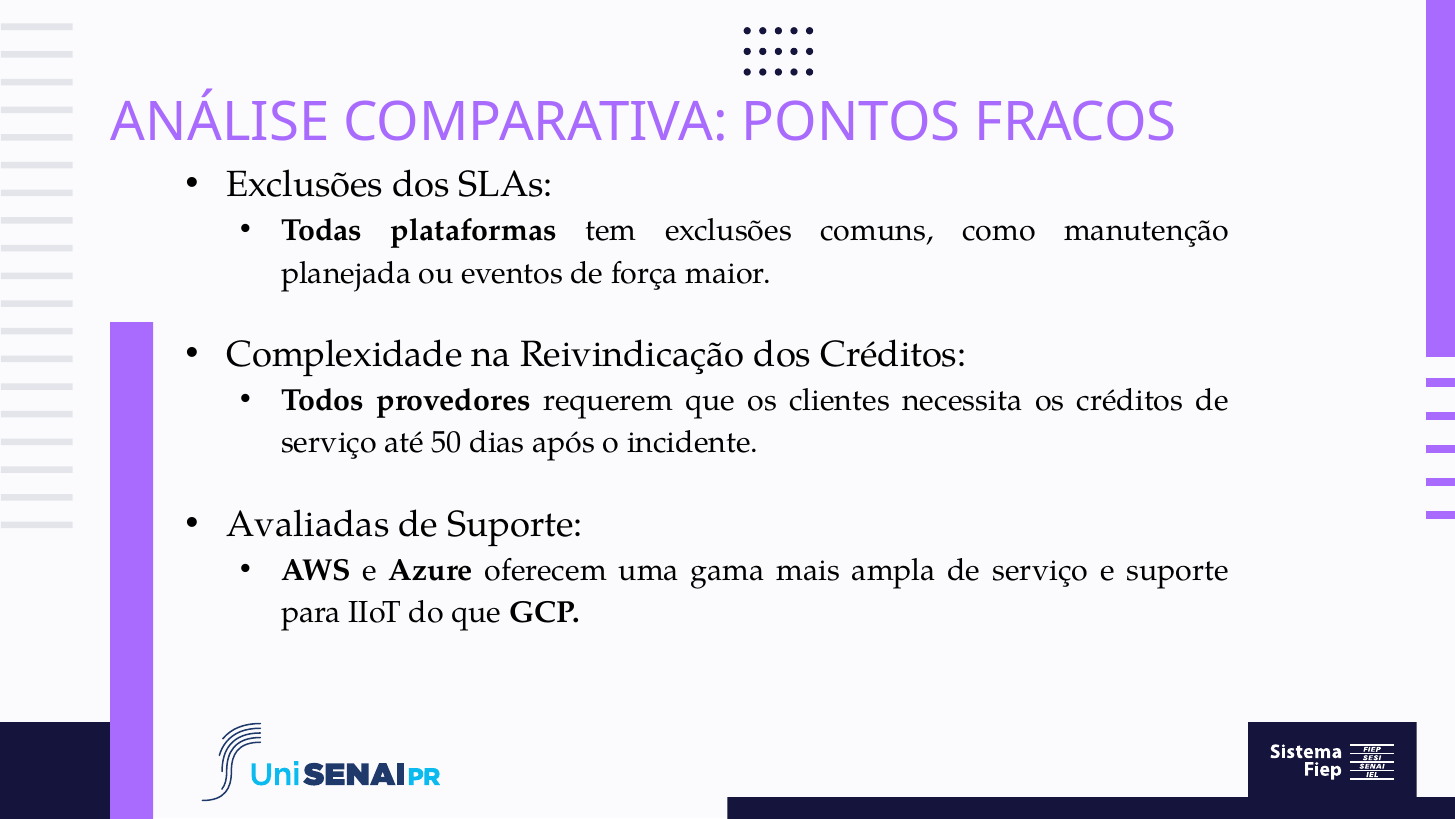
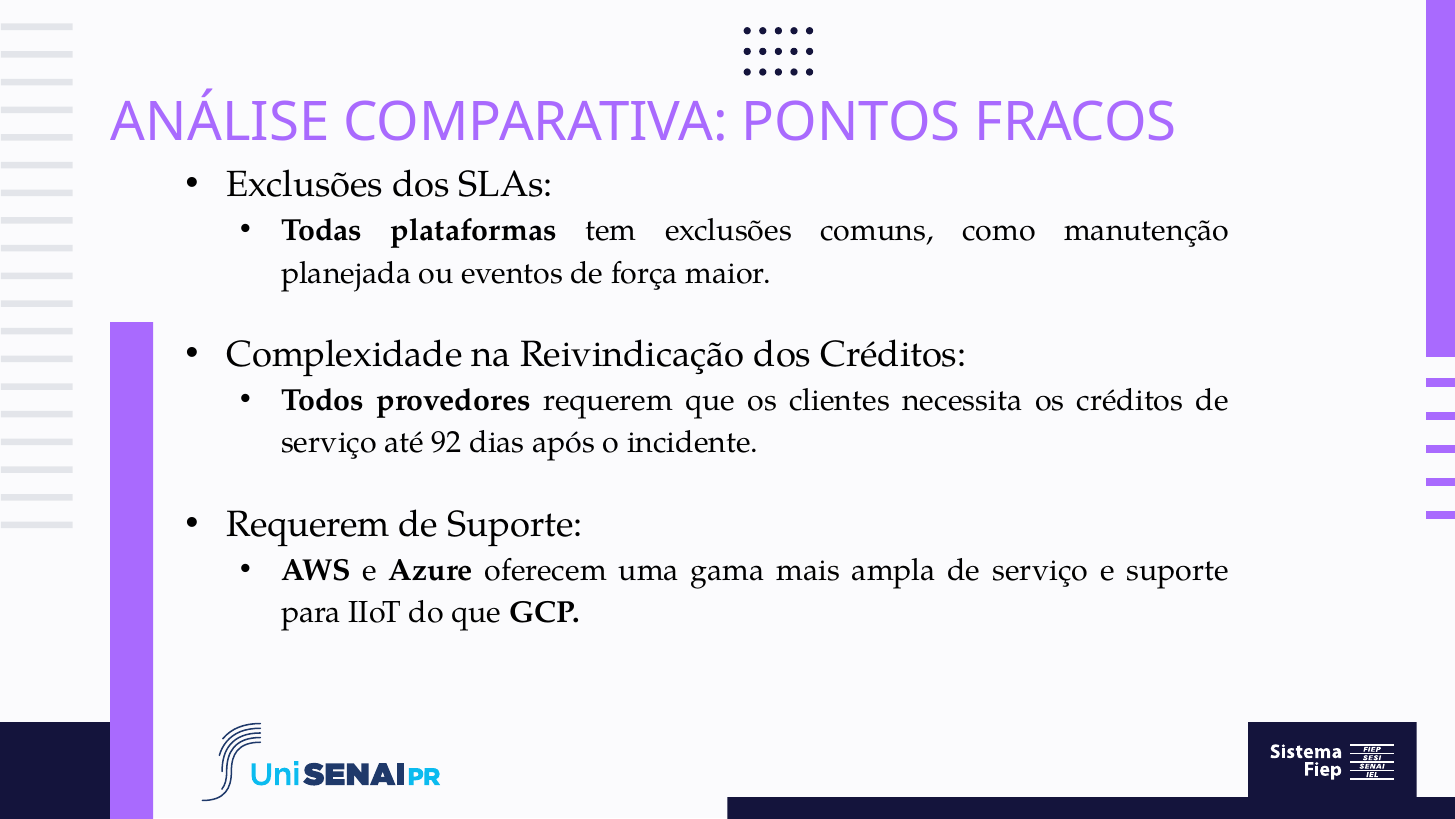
50: 50 -> 92 (447, 442)
Avaliadas: Avaliadas -> Requerem (308, 524)
